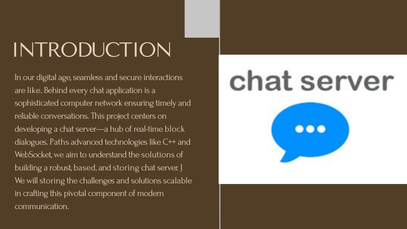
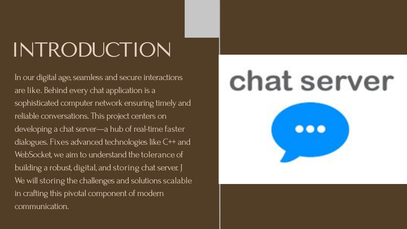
block: block -> faster (175, 129)
Paths: Paths -> Fixes (59, 142)
the solutions: solutions -> tolerance (158, 154)
robust based: based -> digital (85, 167)
